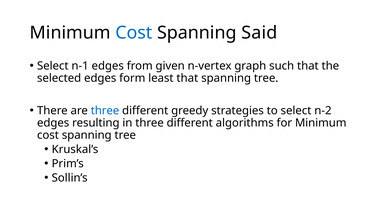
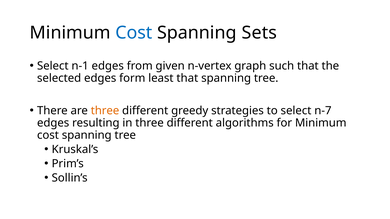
Said: Said -> Sets (259, 33)
three colour: blue -> orange (105, 111)
n-2: n-2 -> n-7 (323, 111)
